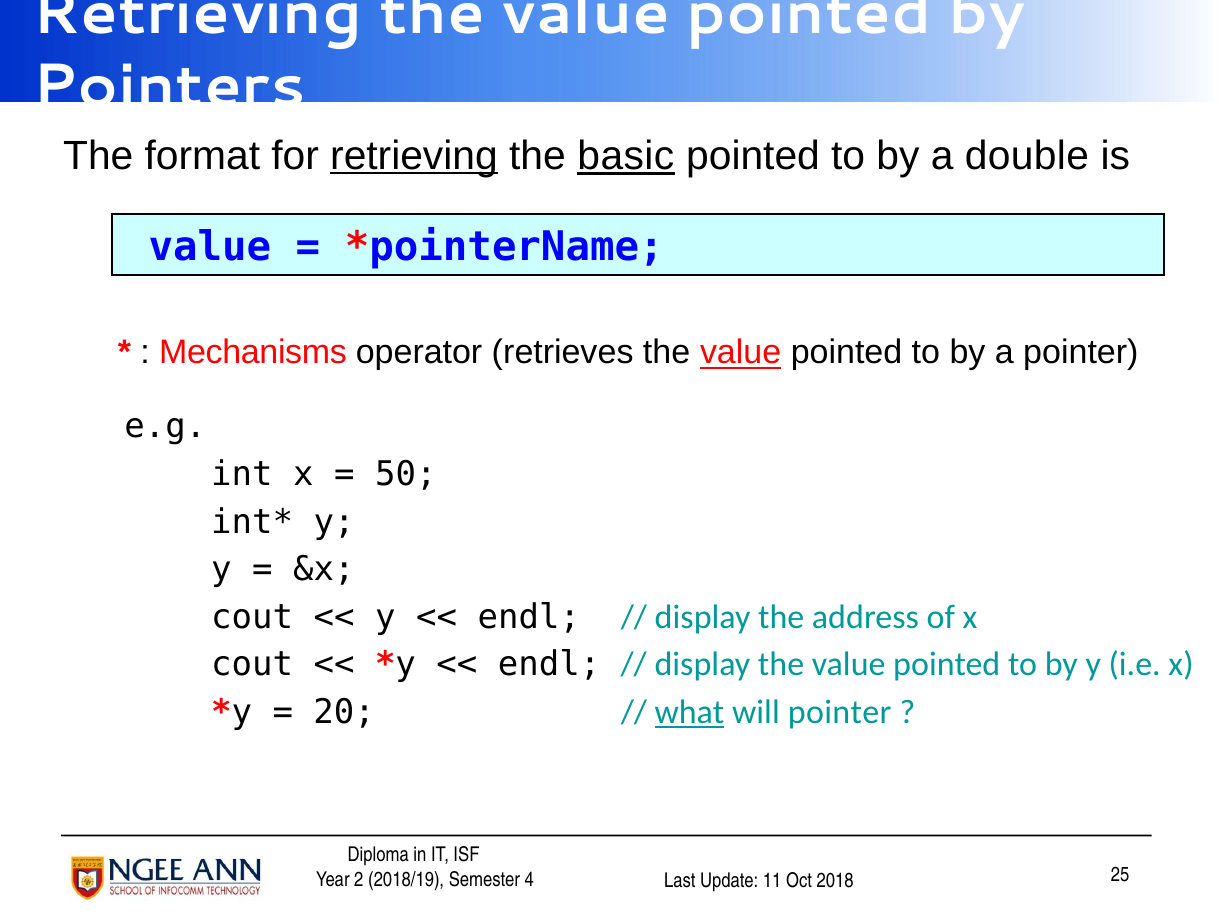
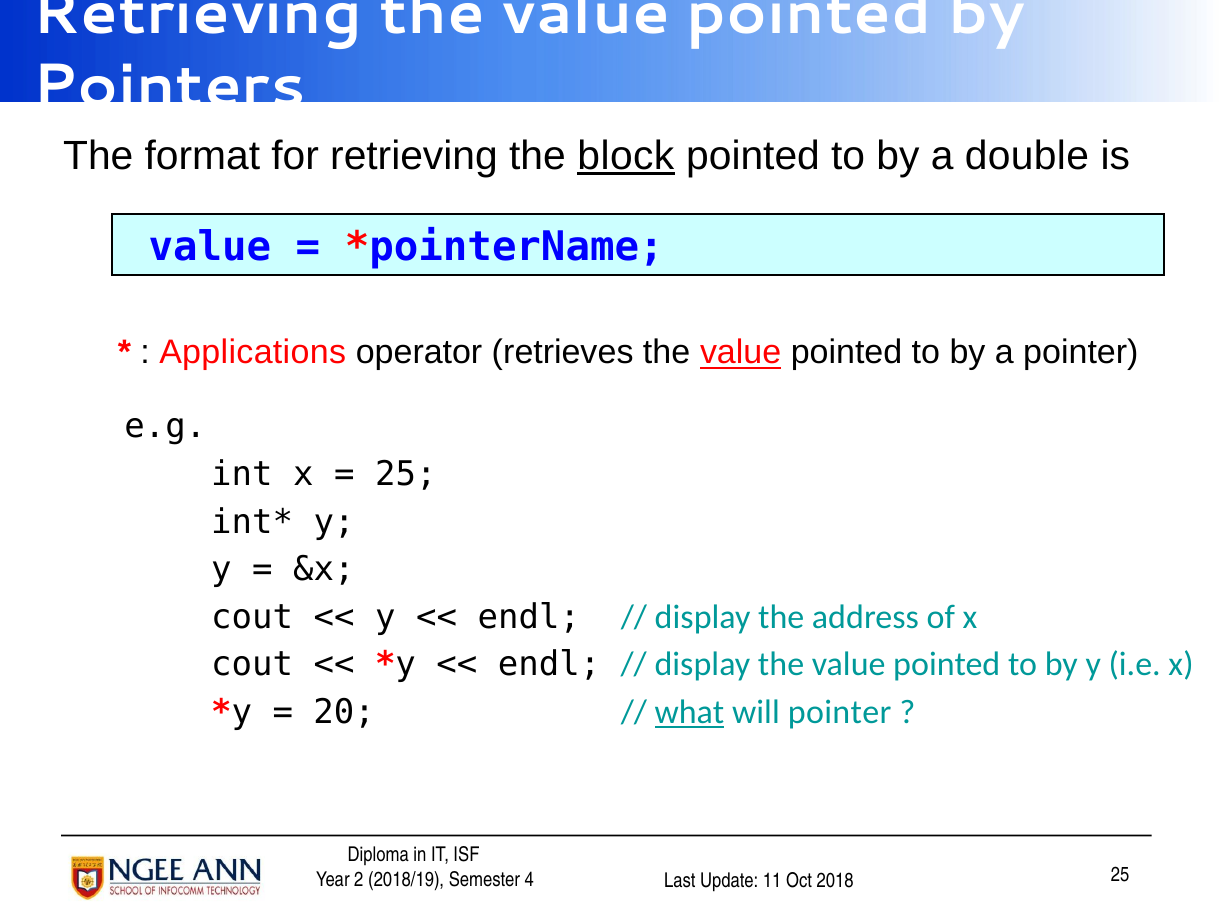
retrieving underline: present -> none (414, 156)
basic: basic -> block (626, 156)
Mechanisms: Mechanisms -> Applications (253, 353)
50: 50 -> 25 (406, 474)
